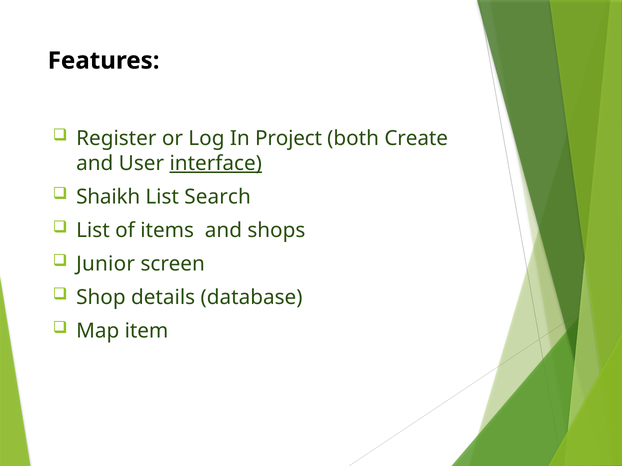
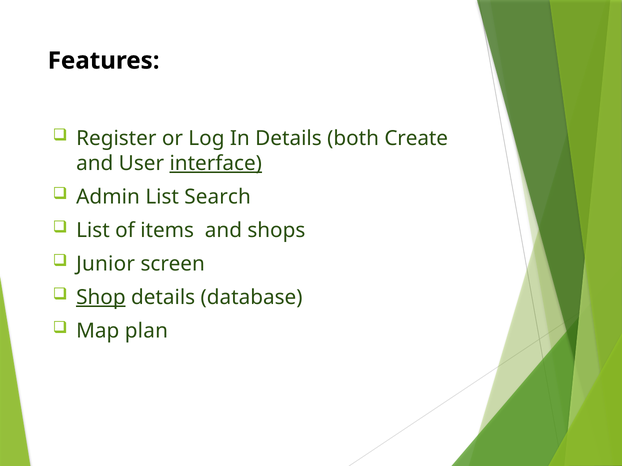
In Project: Project -> Details (288, 139)
Shaikh: Shaikh -> Admin (108, 197)
Shop underline: none -> present (101, 298)
item: item -> plan (146, 331)
